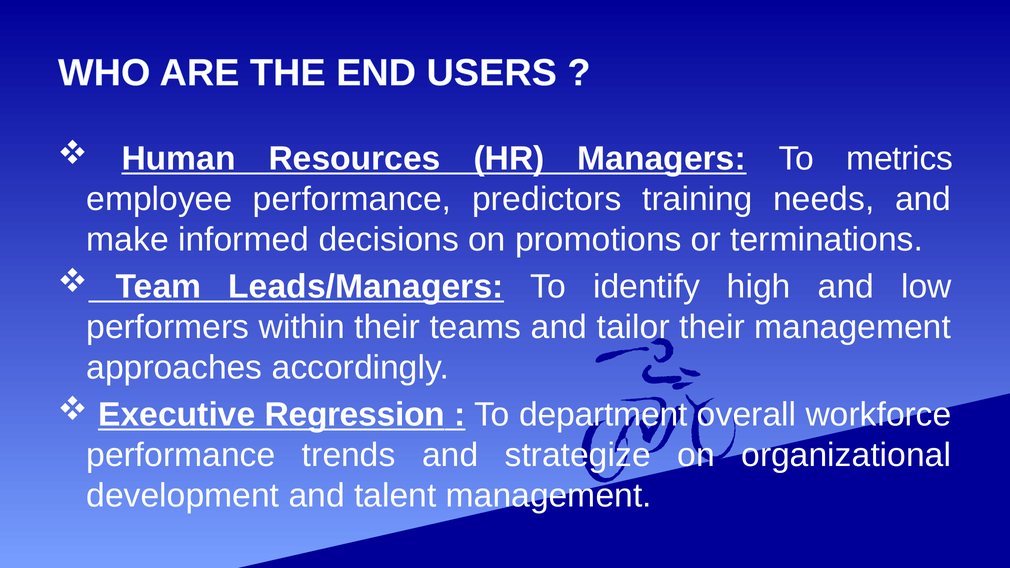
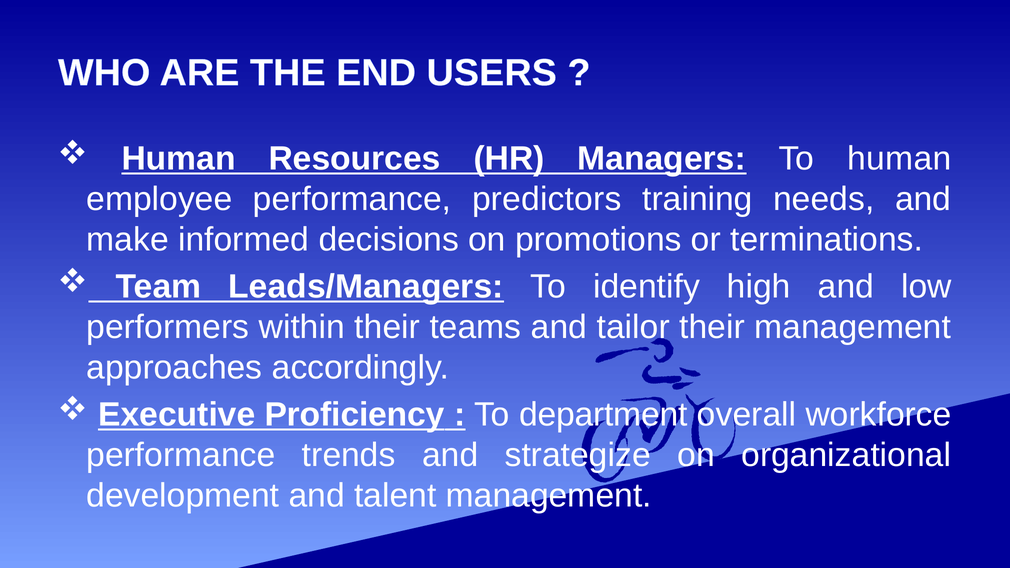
To metrics: metrics -> human (899, 159)
Regression: Regression -> Proficiency (355, 415)
